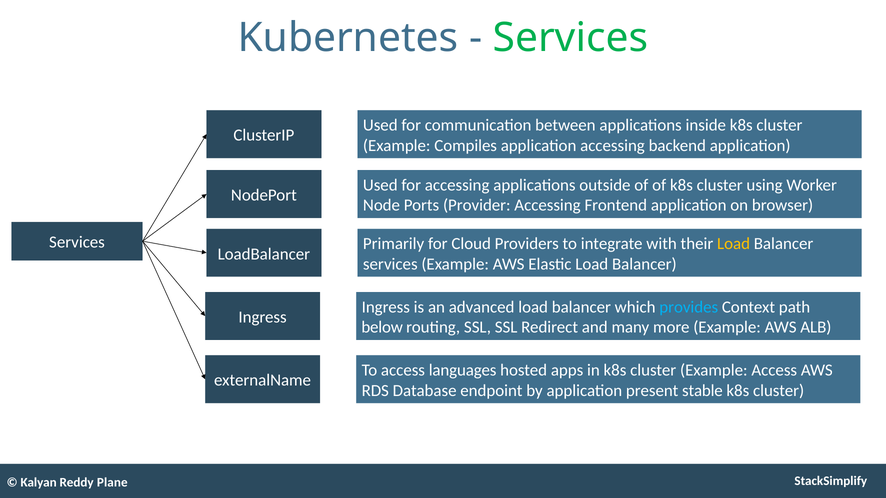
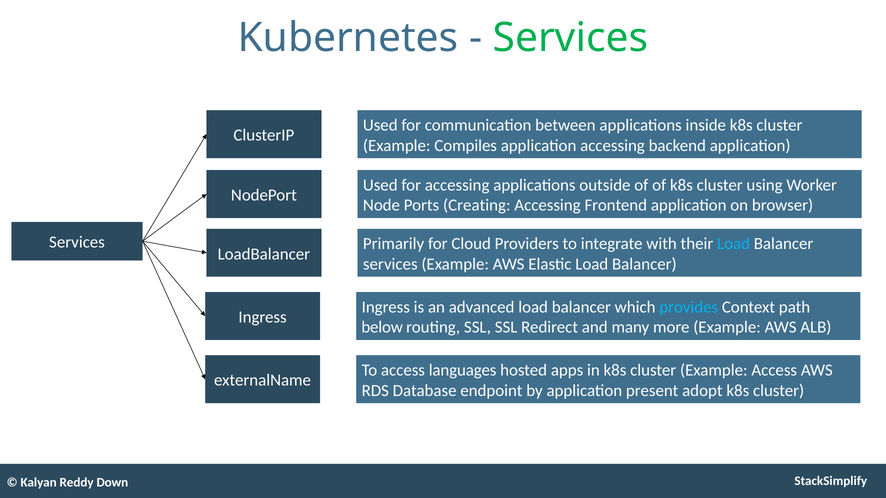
Provider: Provider -> Creating (477, 206)
Load colour: yellow -> light blue (734, 244)
stable: stable -> adopt (702, 391)
Plane: Plane -> Down (112, 483)
